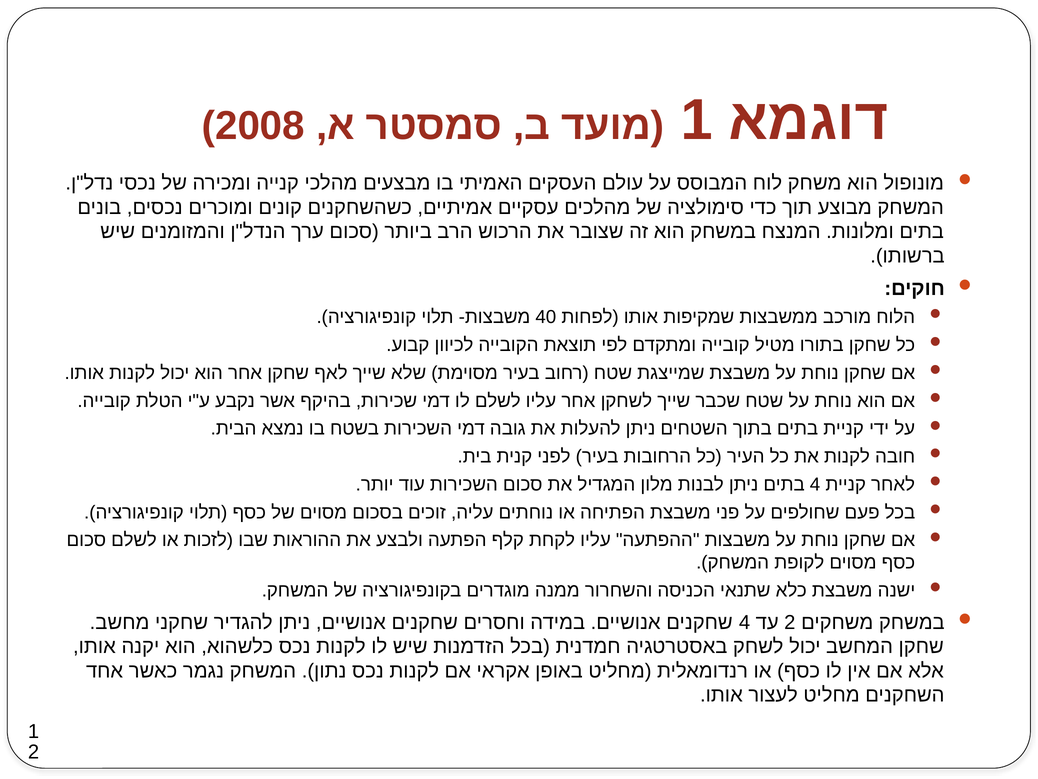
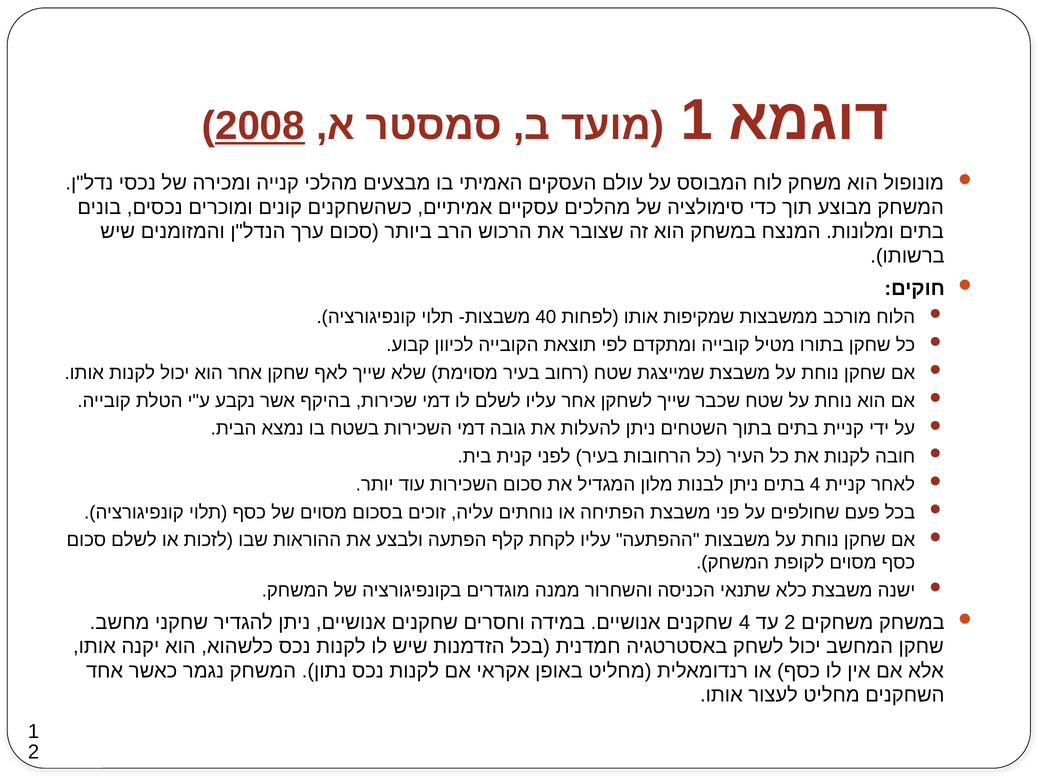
2008 underline: none -> present (260, 126)
